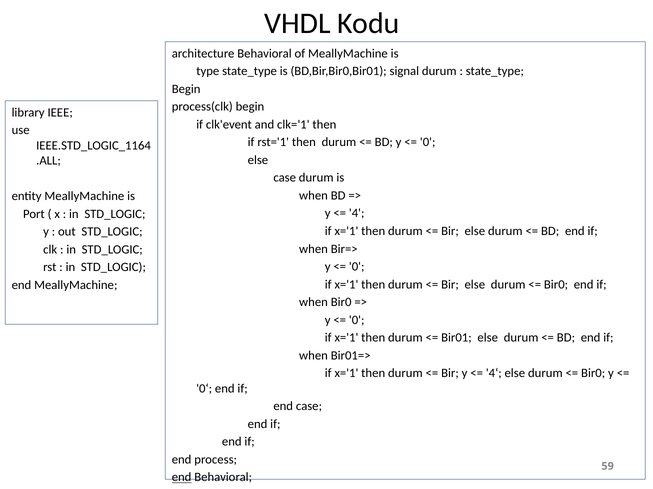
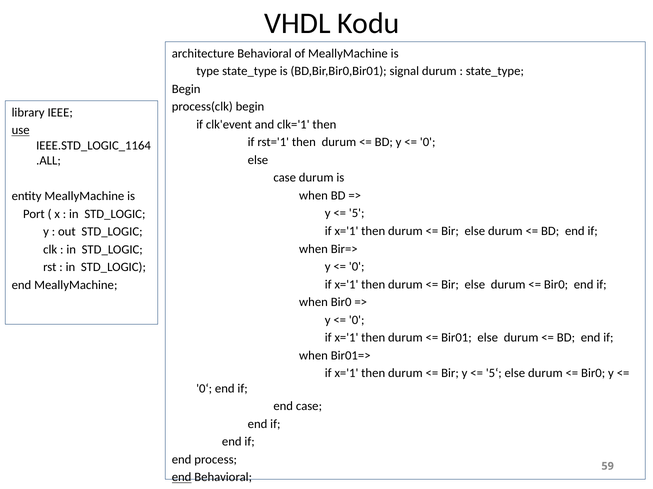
use underline: none -> present (21, 130)
4: 4 -> 5 (357, 214)
4‘: 4‘ -> 5‘ (494, 374)
